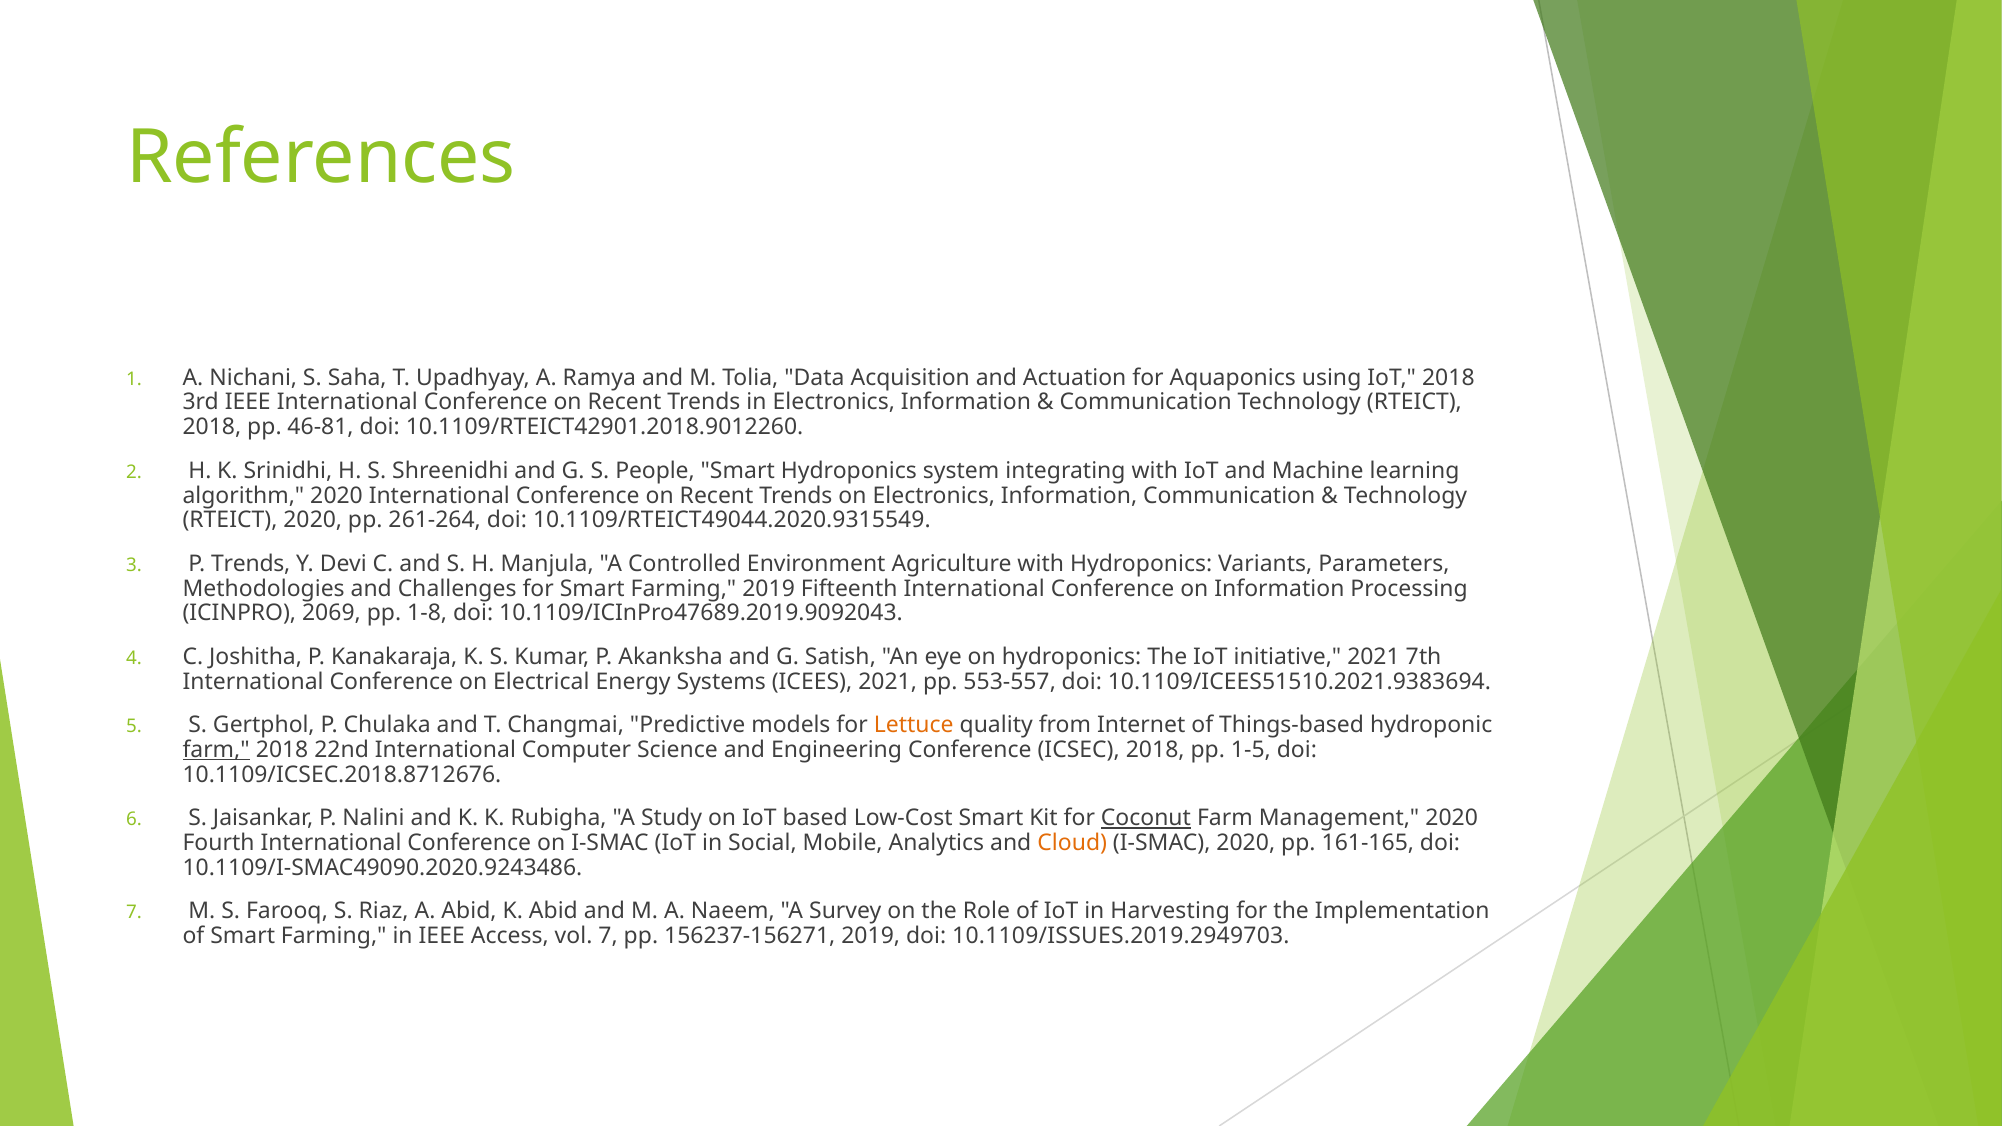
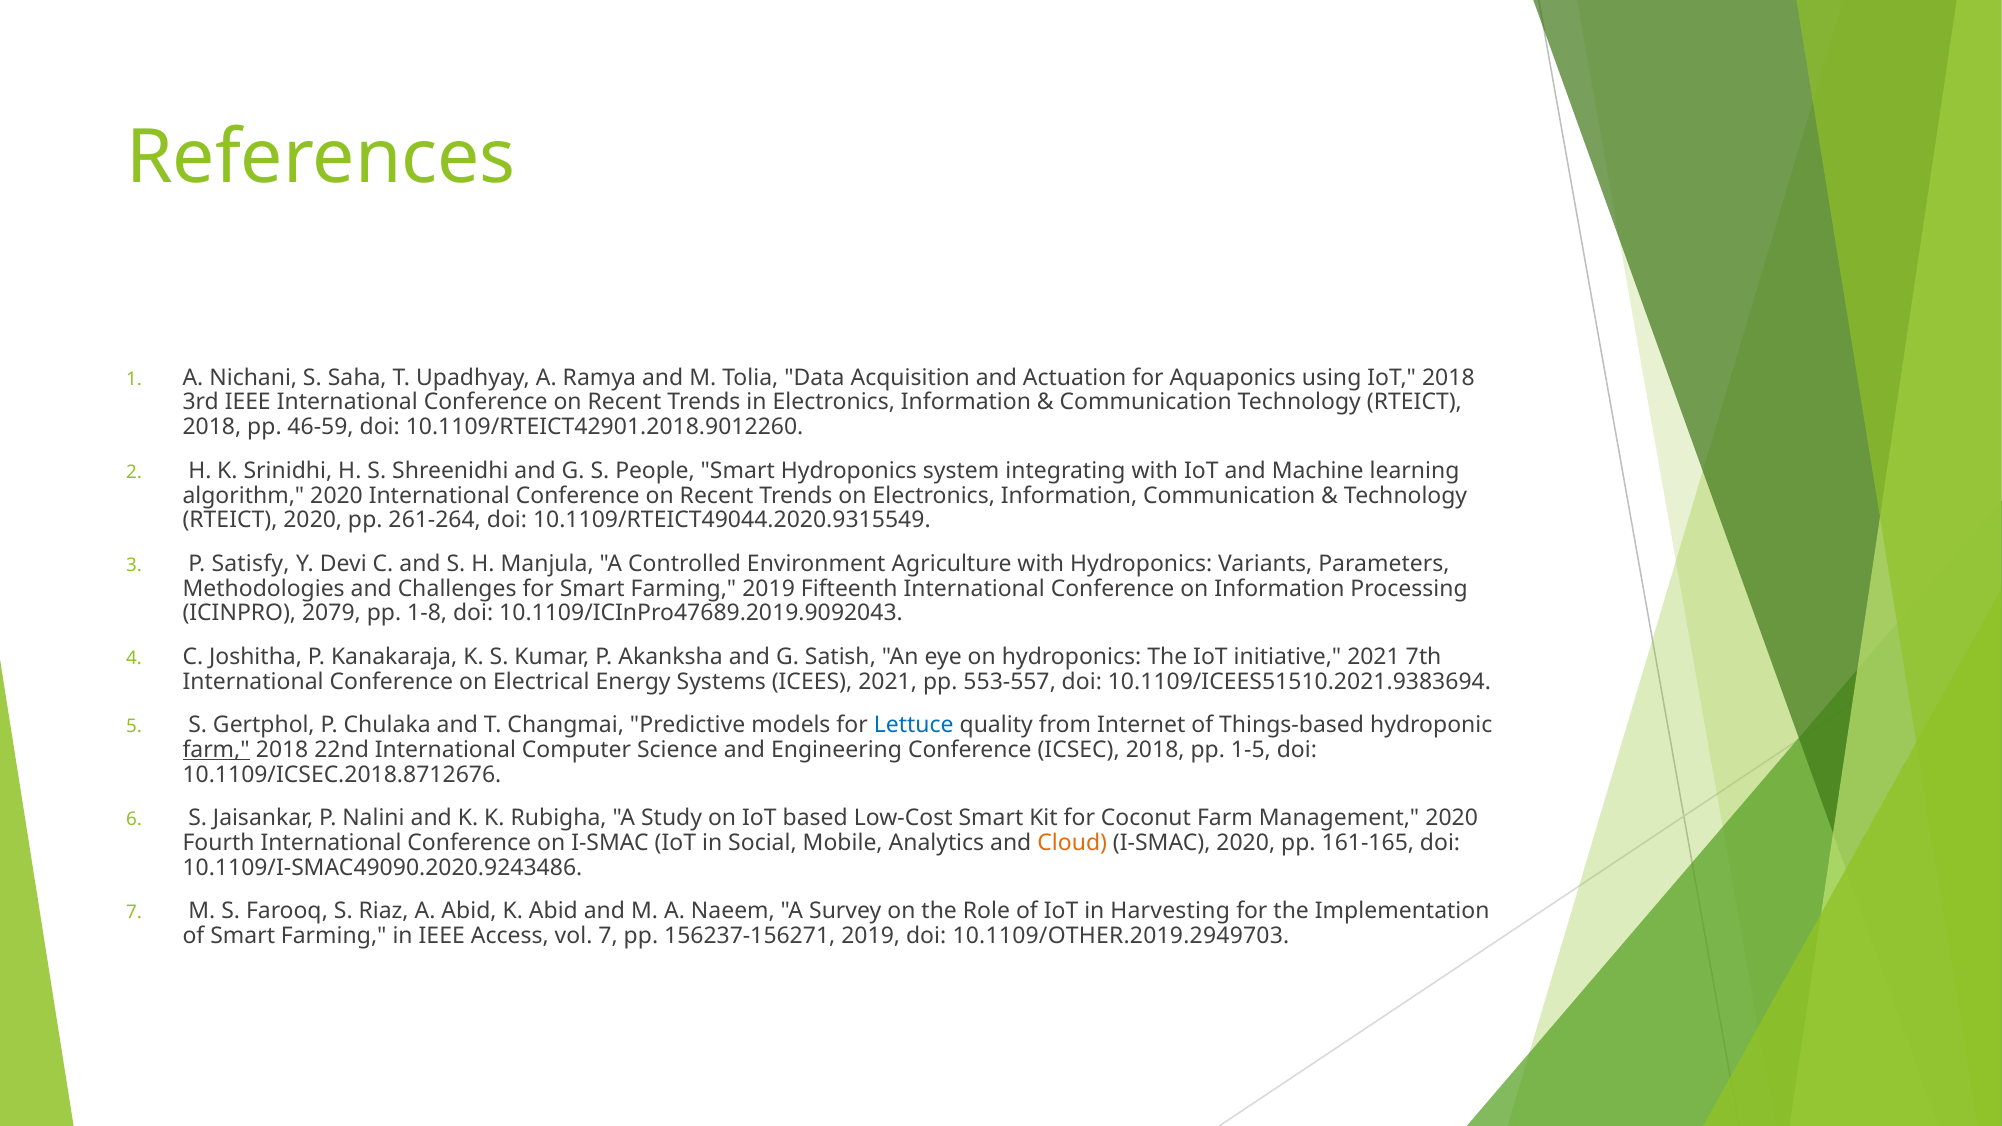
46-81: 46-81 -> 46-59 (321, 427)
P Trends: Trends -> Satisfy (251, 564)
2069: 2069 -> 2079 (331, 613)
Lettuce colour: orange -> blue (914, 725)
Coconut underline: present -> none (1146, 818)
10.1109/ISSUES.2019.2949703: 10.1109/ISSUES.2019.2949703 -> 10.1109/OTHER.2019.2949703 (1121, 936)
